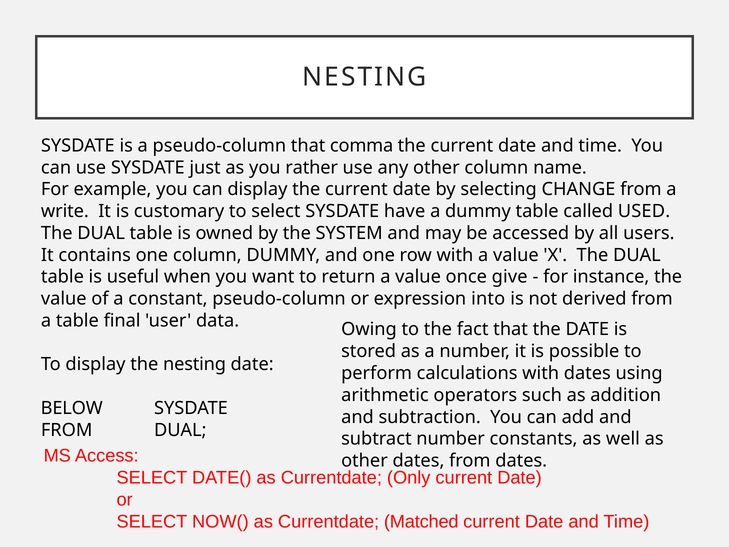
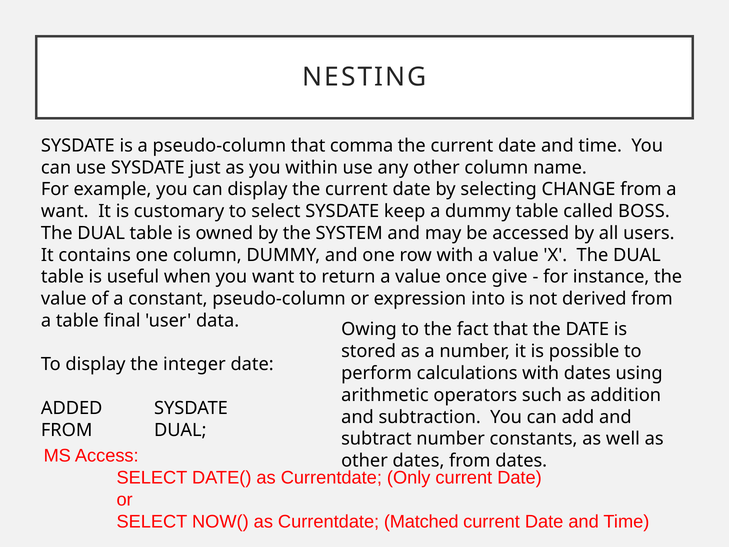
rather: rather -> within (312, 167)
write: write -> want (65, 211)
have: have -> keep (405, 211)
USED: USED -> BOSS (644, 211)
the nesting: nesting -> integer (194, 364)
BELOW: BELOW -> ADDED (72, 408)
